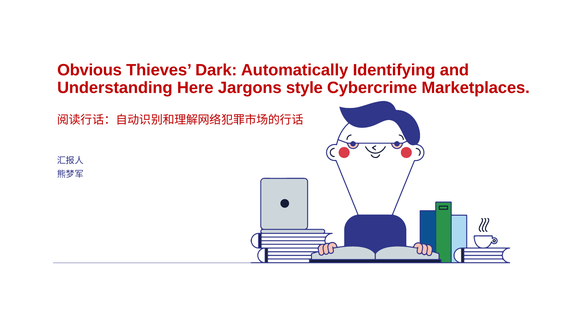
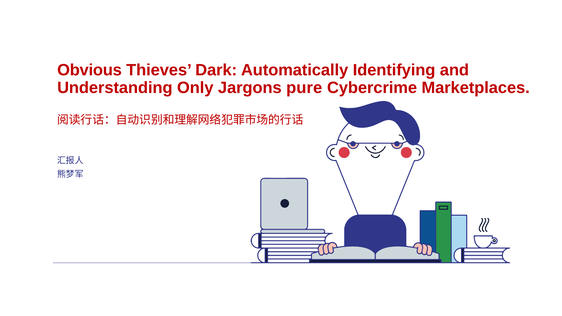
Here: Here -> Only (195, 88)
style: style -> pure (304, 88)
